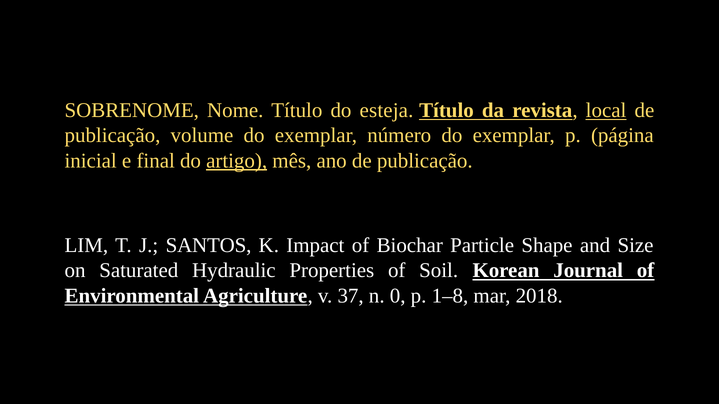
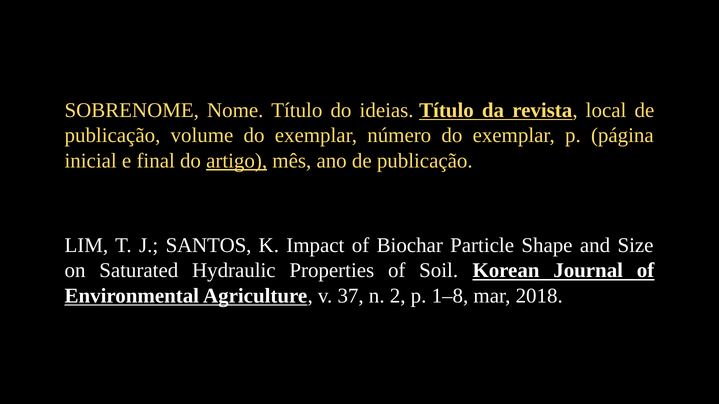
esteja: esteja -> ideias (387, 111)
local underline: present -> none (606, 111)
0: 0 -> 2 (398, 296)
